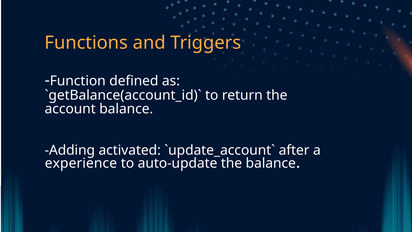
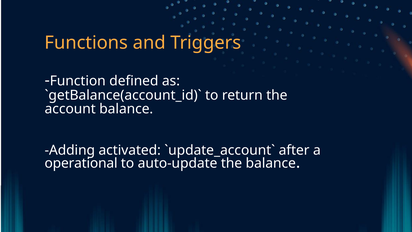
experience: experience -> operational (81, 163)
